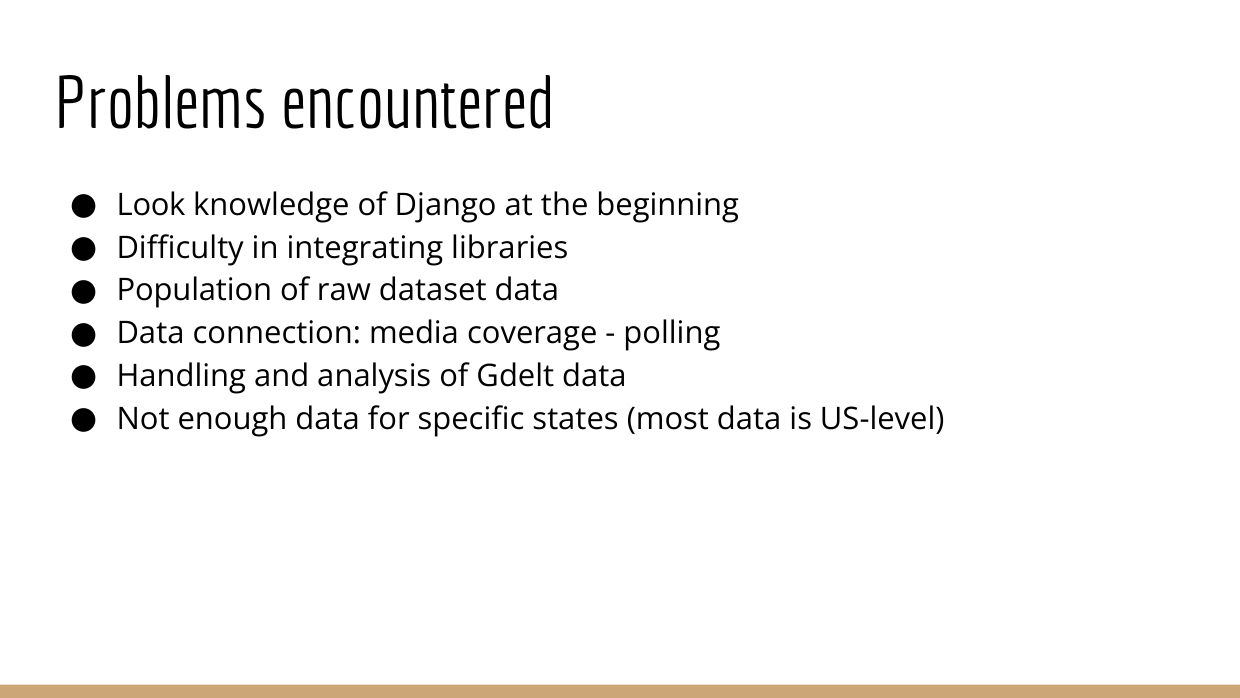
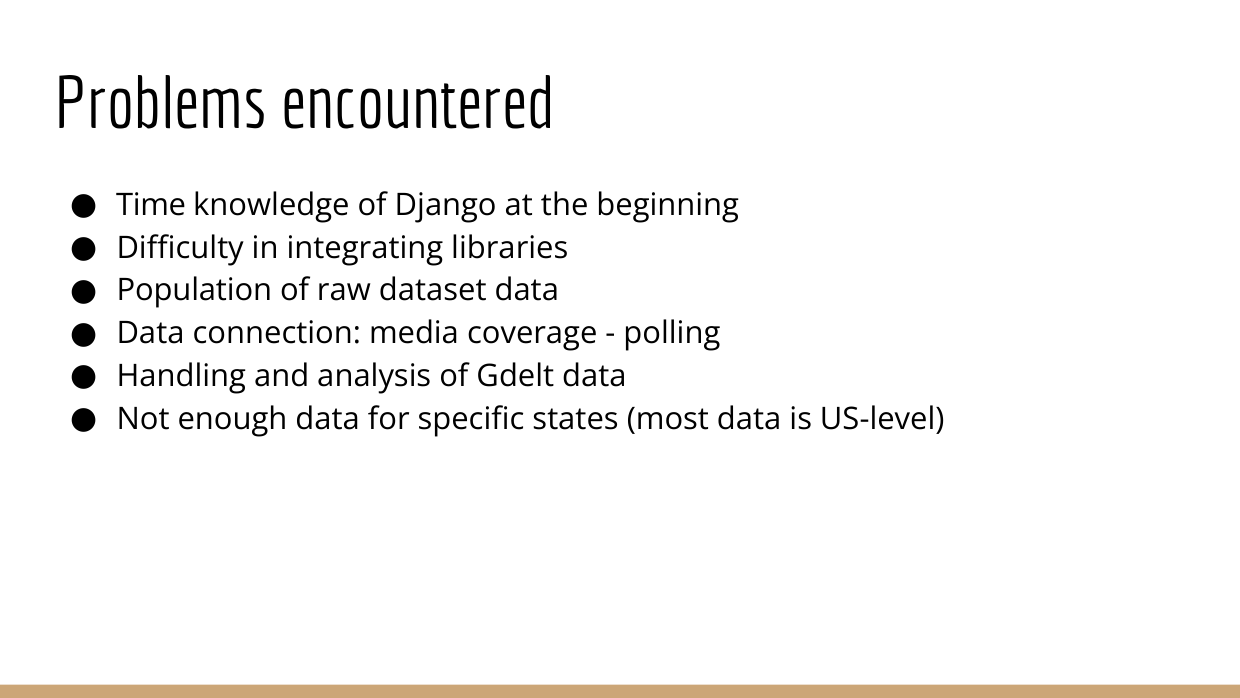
Look: Look -> Time (151, 205)
